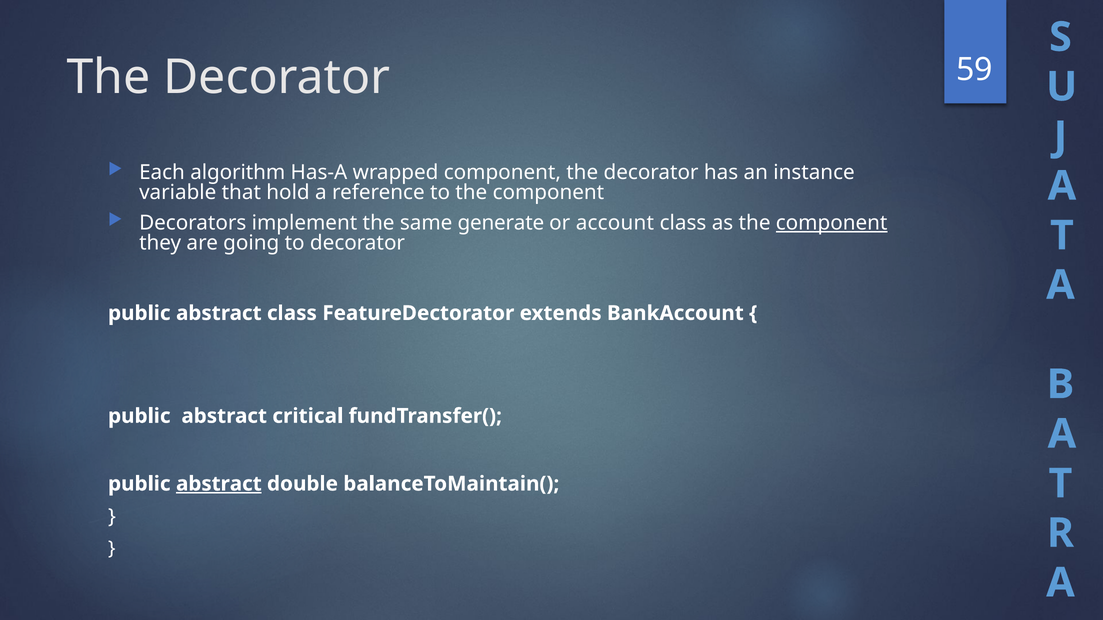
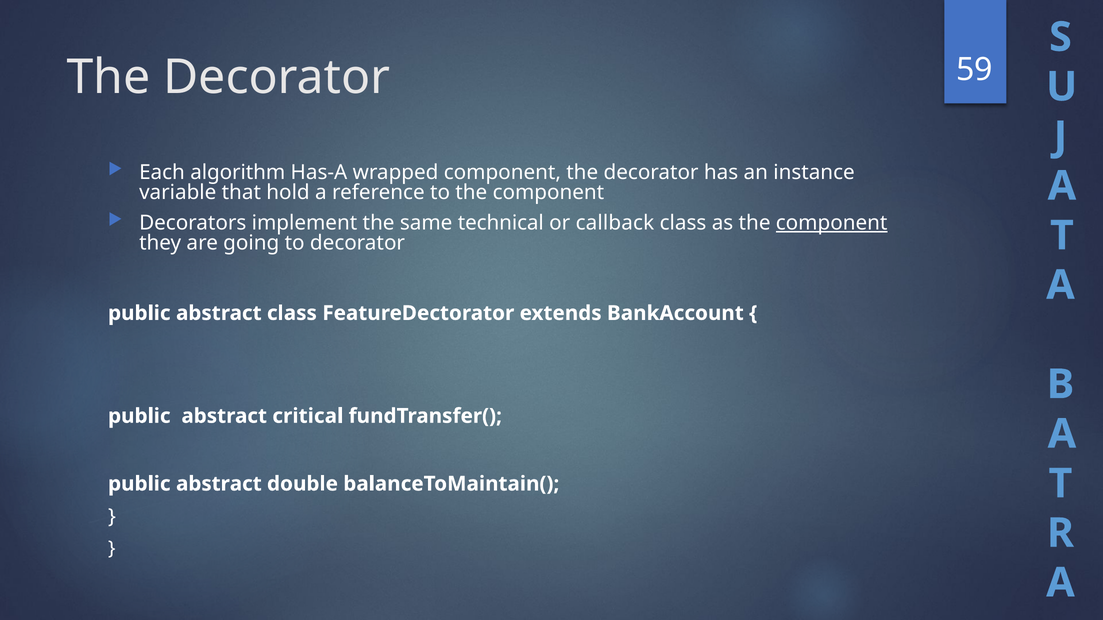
generate: generate -> technical (501, 223)
account: account -> callback (615, 223)
abstract underline: present -> none (219, 484)
